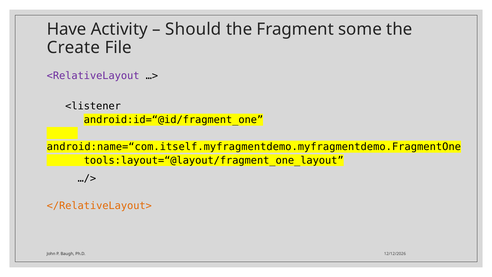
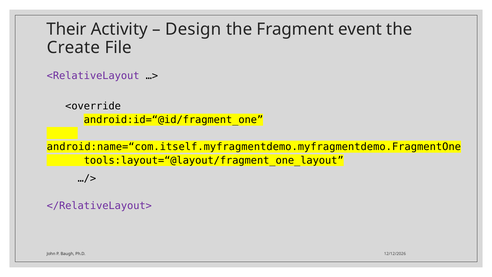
Have: Have -> Their (67, 29)
Should: Should -> Design (193, 29)
some: some -> event (360, 29)
<listener: <listener -> <override (93, 106)
</RelativeLayout> colour: orange -> purple (99, 205)
